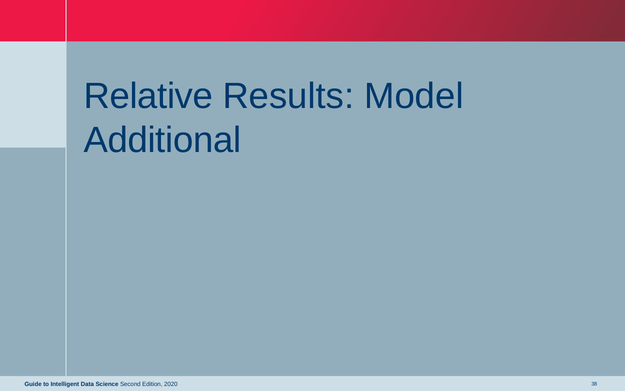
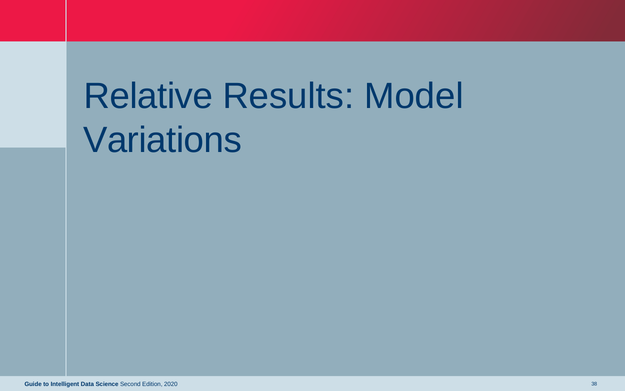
Additional: Additional -> Variations (162, 140)
